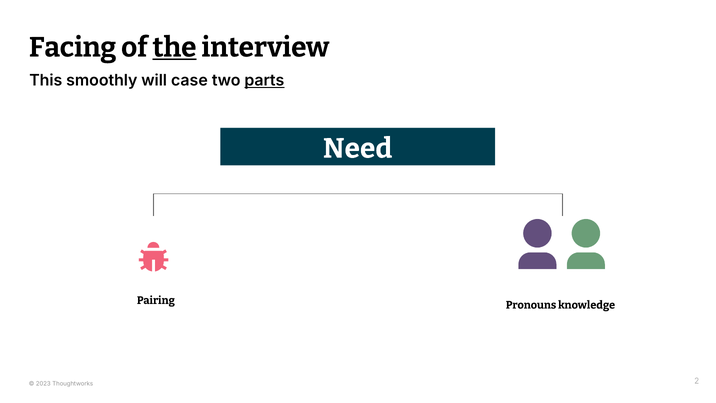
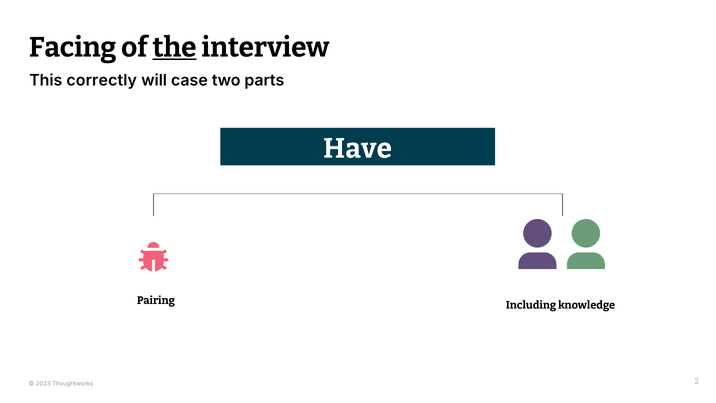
smoothly: smoothly -> correctly (102, 81)
parts underline: present -> none (264, 81)
Need: Need -> Have (358, 148)
Pronouns: Pronouns -> Including (531, 305)
